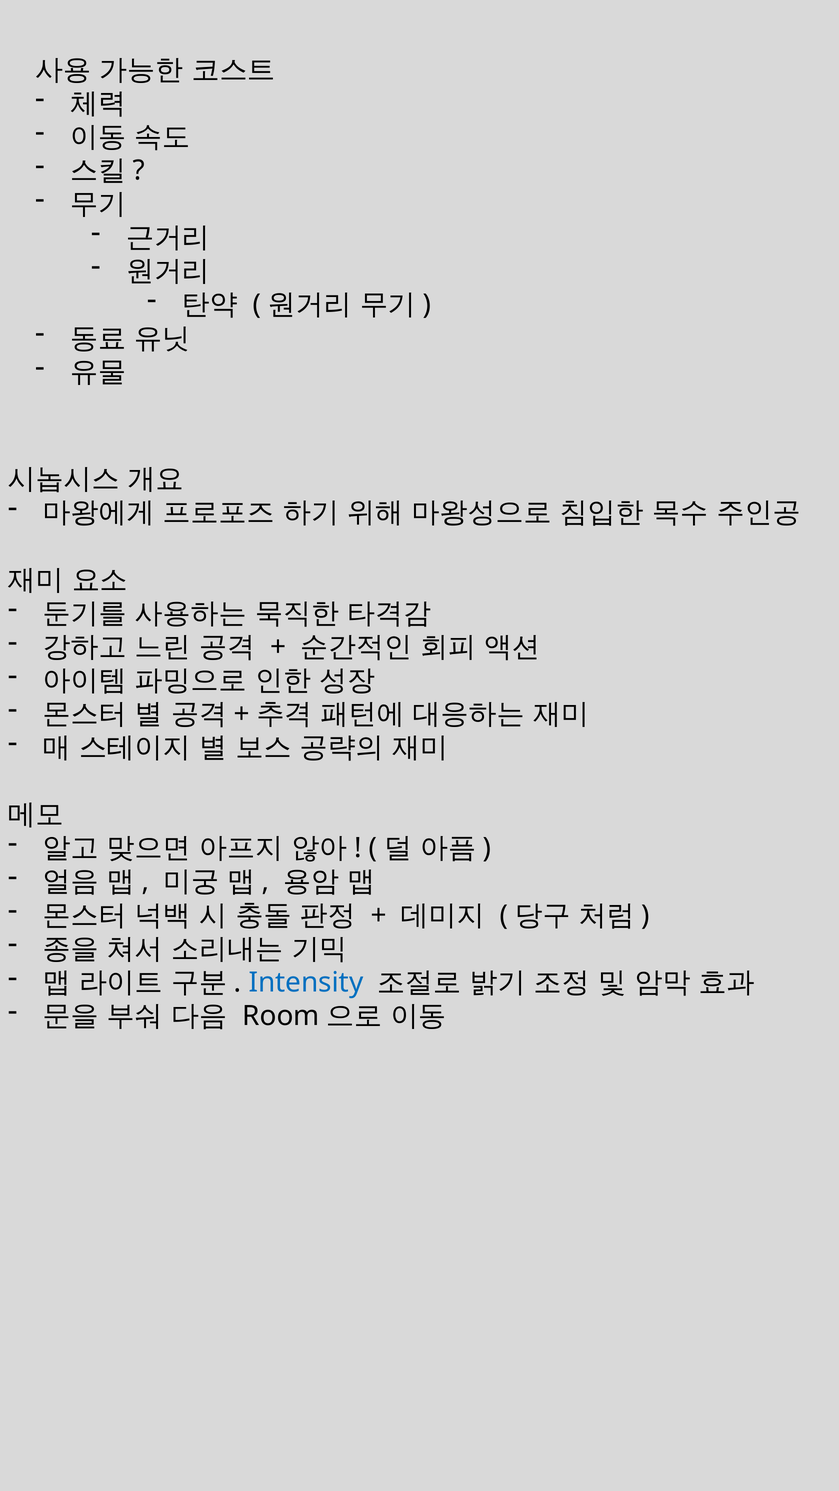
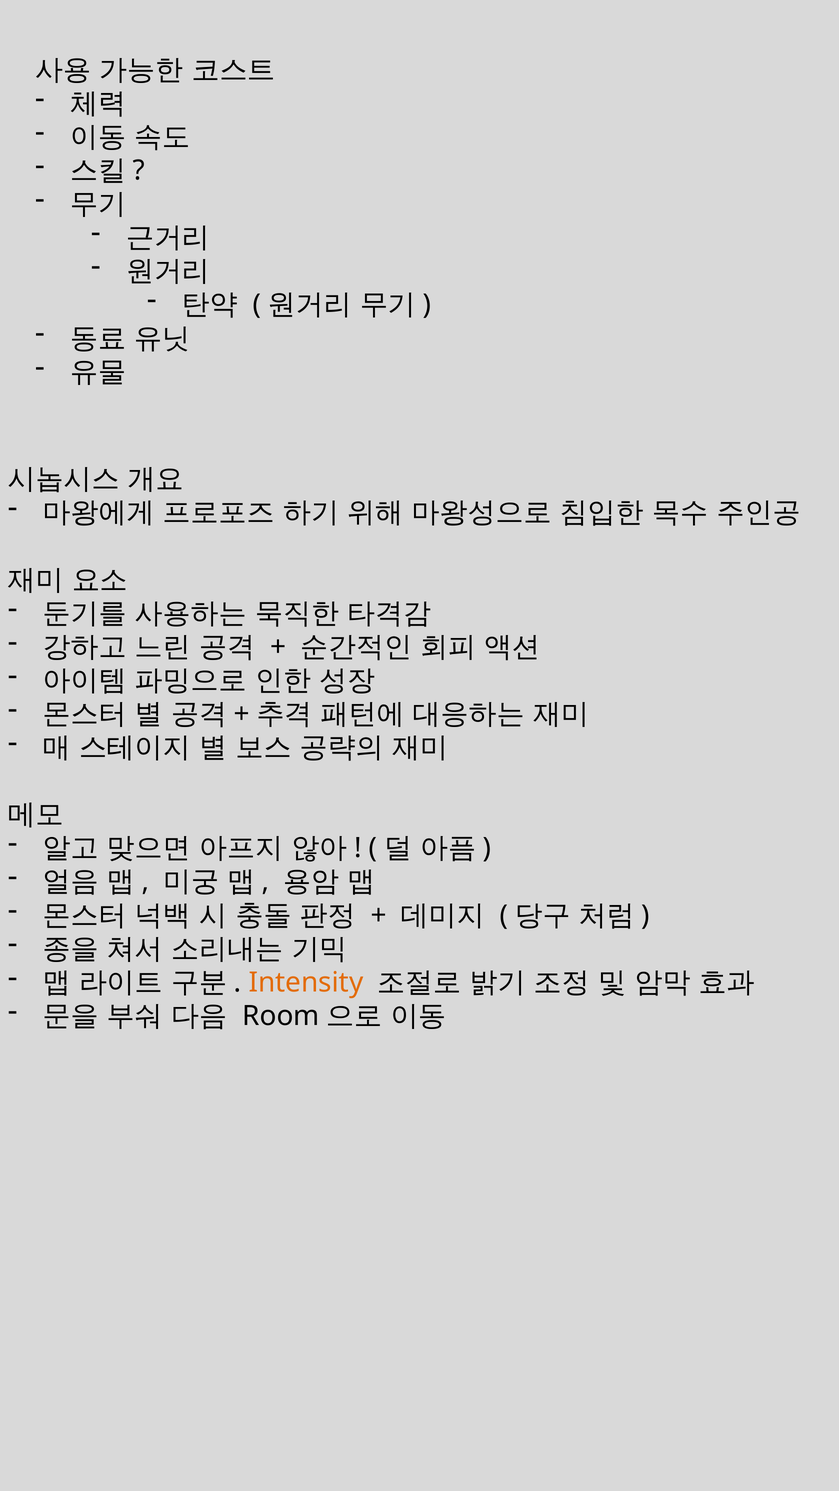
Intensity colour: blue -> orange (306, 983)
